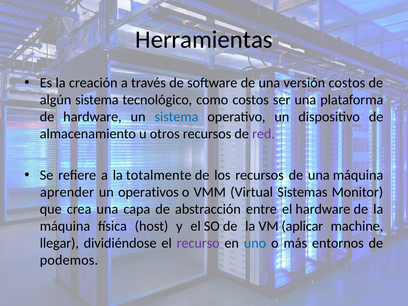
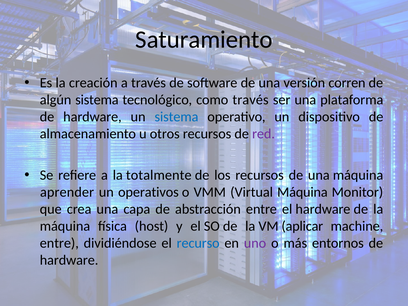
Herramientas: Herramientas -> Saturamiento (204, 39)
versión costos: costos -> corren (347, 83)
como costos: costos -> través (251, 100)
Virtual Sistemas: Sistemas -> Máquina (302, 192)
llegar: llegar -> entre (59, 243)
recurso colour: purple -> blue (198, 243)
uno colour: blue -> purple (255, 243)
podemos: podemos -> hardware (69, 260)
